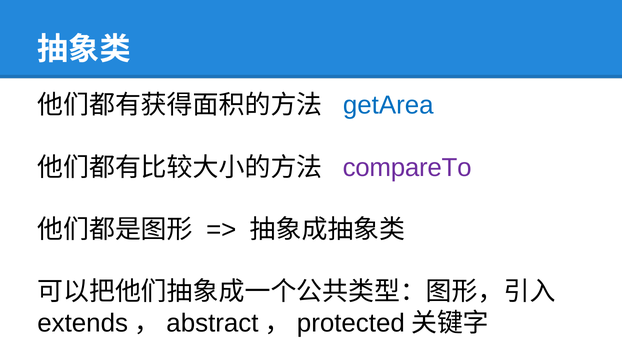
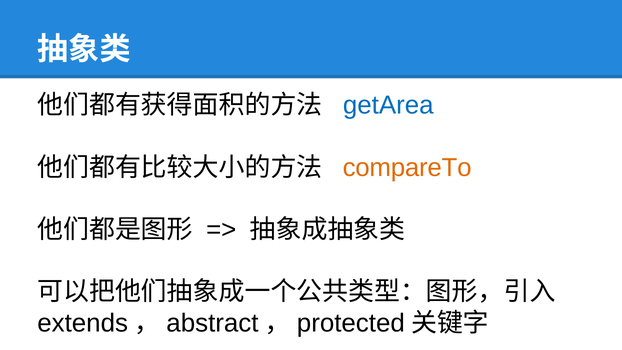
compareTo colour: purple -> orange (407, 167)
